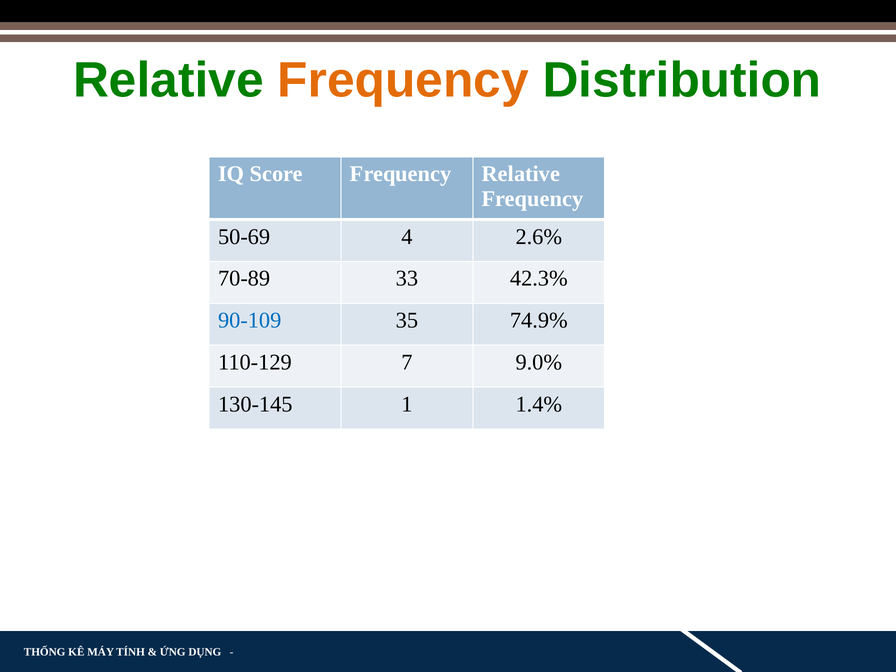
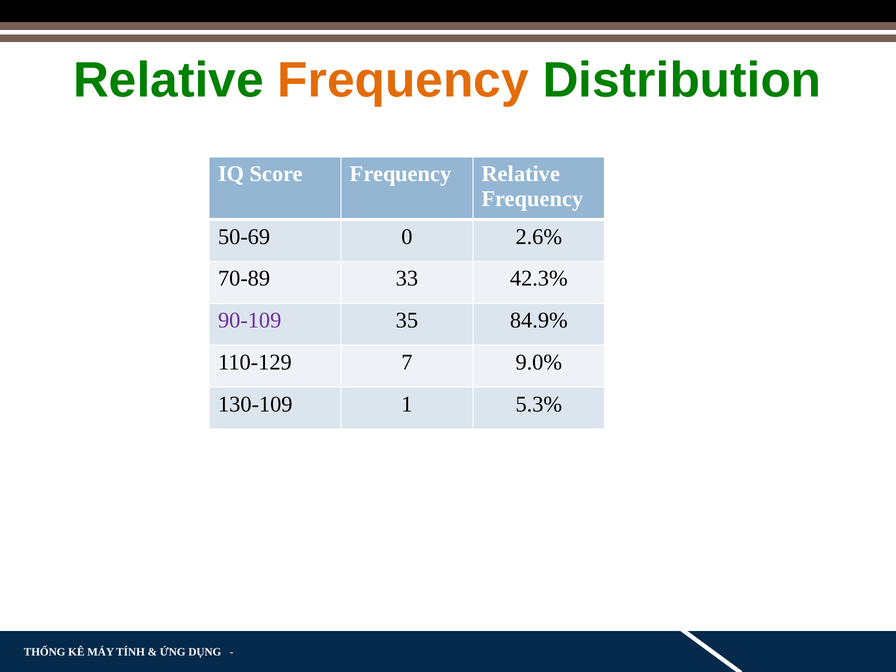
4: 4 -> 0 (407, 237)
90-109 colour: blue -> purple (250, 320)
74.9%: 74.9% -> 84.9% (539, 320)
130-145: 130-145 -> 130-109 (255, 404)
1.4%: 1.4% -> 5.3% (539, 404)
